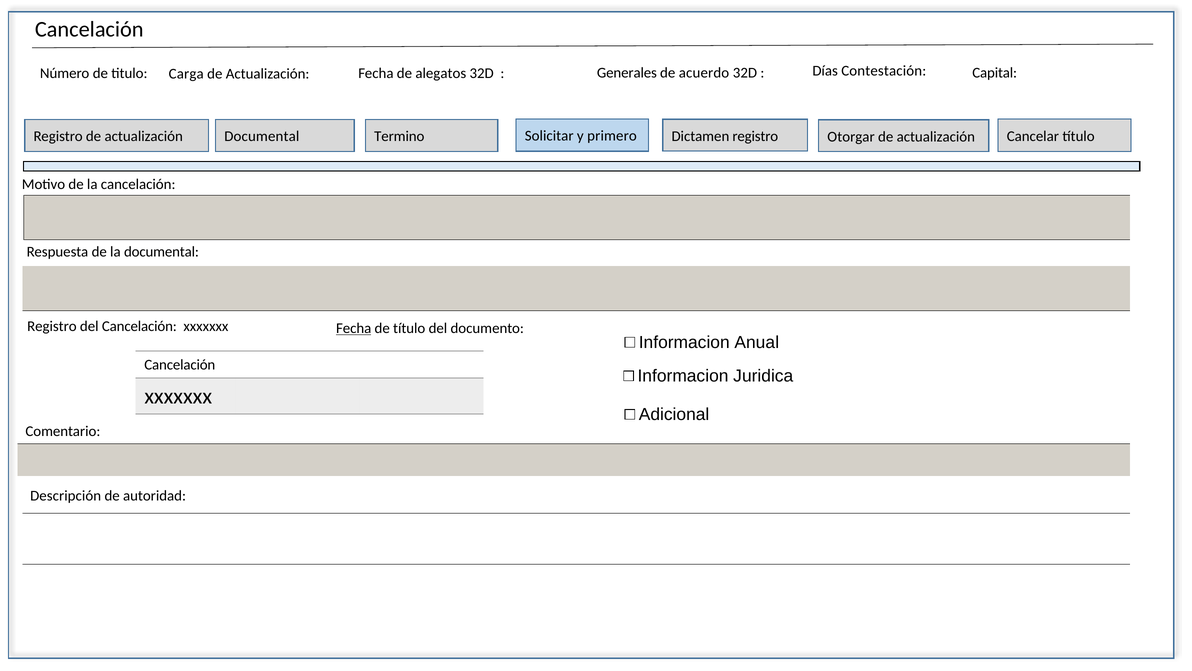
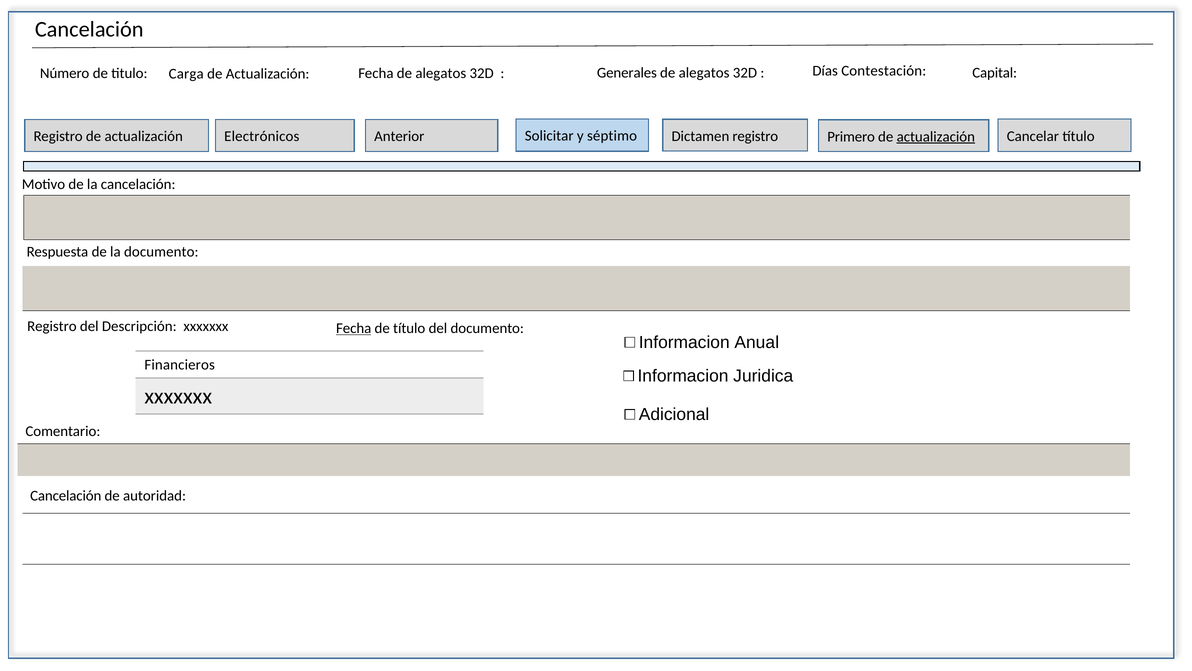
acuerdo: acuerdo -> alegatos (704, 73)
primero: primero -> séptimo (612, 136)
actualización Documental: Documental -> Electrónicos (262, 136)
Termino: Termino -> Anterior (399, 136)
Otorgar: Otorgar -> Primero (851, 137)
actualización underline: none -> present (936, 137)
la documental: documental -> documento (161, 252)
del Cancelación: Cancelación -> Descripción (139, 326)
Cancelación: Cancelación -> Financieros (180, 365)
Descripción: Descripción -> Cancelación (66, 496)
